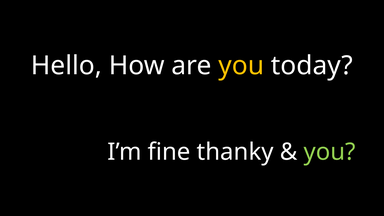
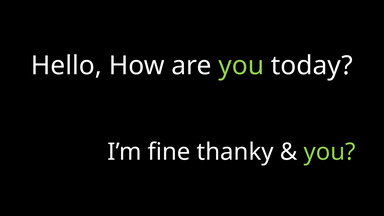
you colour: yellow -> light green (241, 66)
